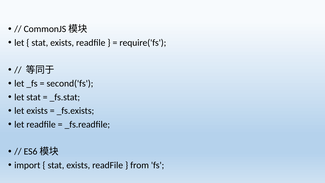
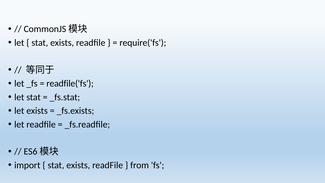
second('fs: second('fs -> readfile('fs (70, 83)
